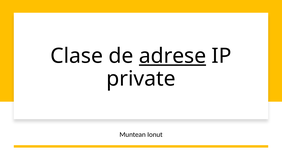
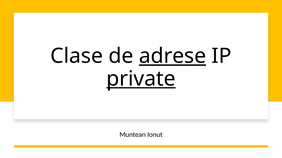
private underline: none -> present (141, 79)
